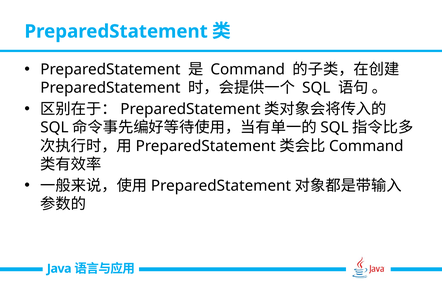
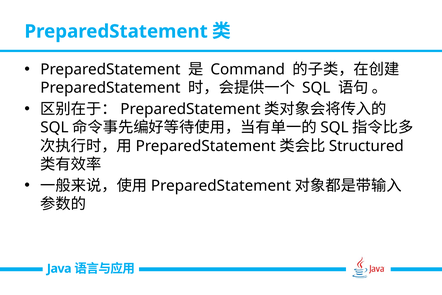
Command: Command -> Structured (366, 146)
